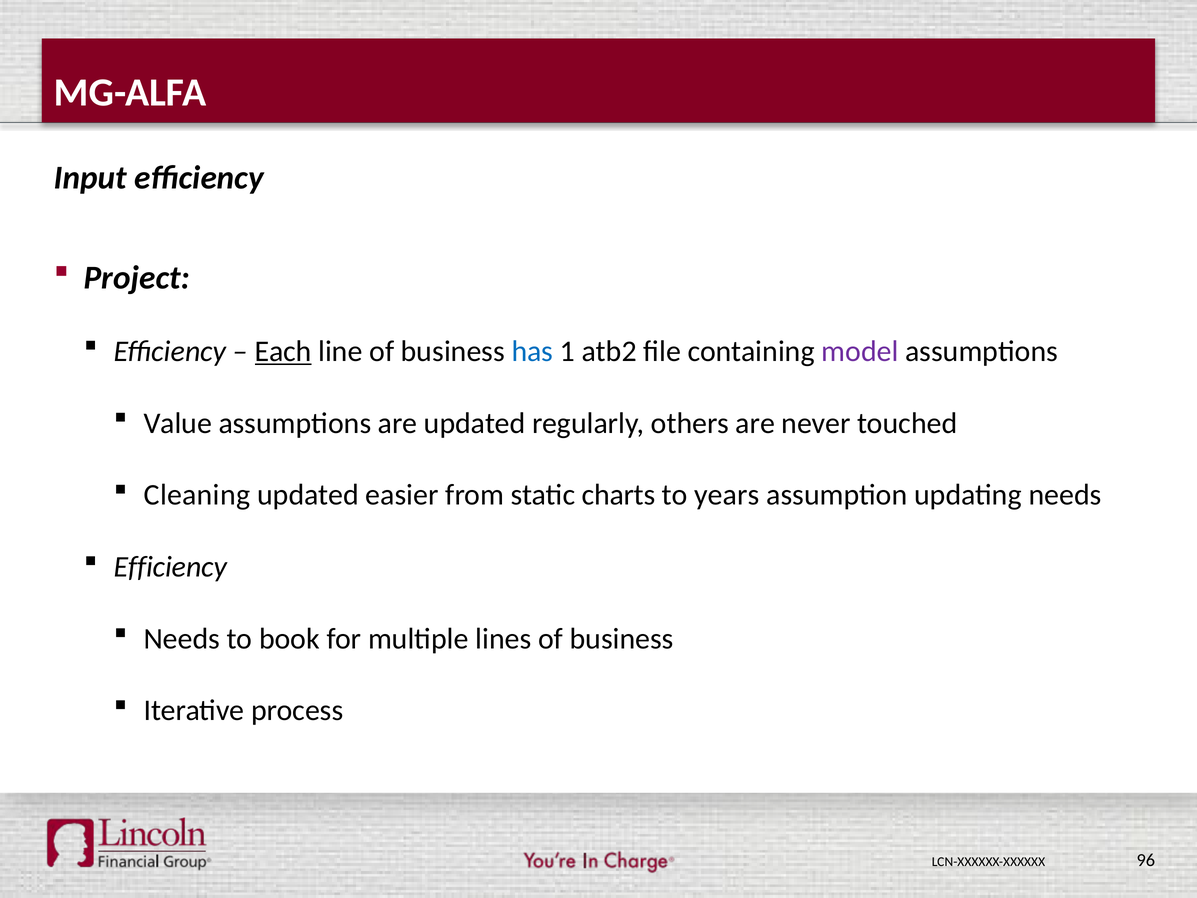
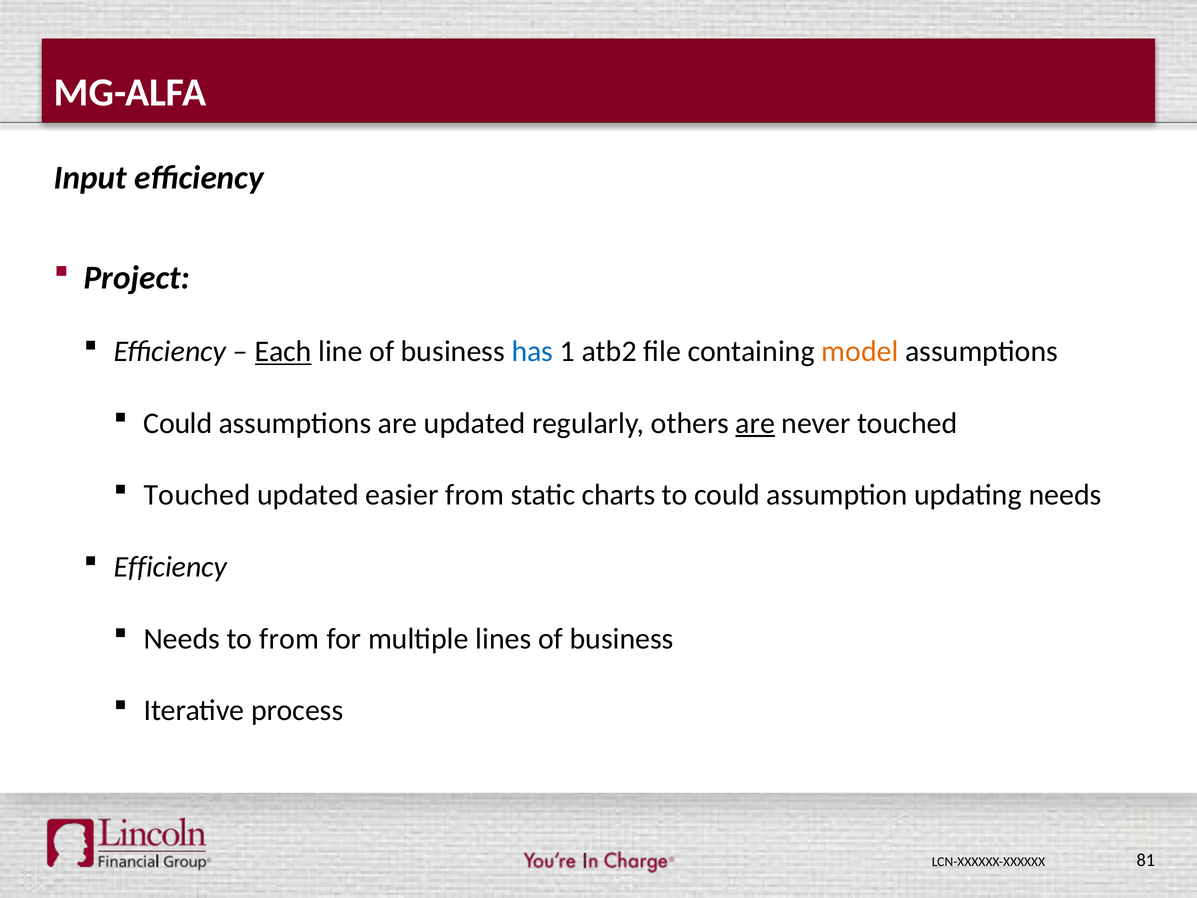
model colour: purple -> orange (860, 351)
Value: Value -> Could (178, 423)
are underline: none -> present (755, 423)
Cleaning: Cleaning -> Touched (197, 495)
to years: years -> could (727, 495)
to book: book -> from (289, 639)
96: 96 -> 81 (1146, 860)
